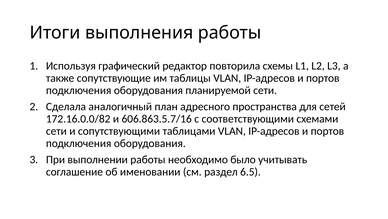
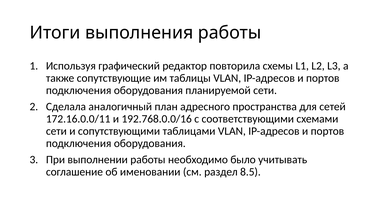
172.16.0.0/82: 172.16.0.0/82 -> 172.16.0.0/11 (78, 118)
606.863.5.7/16: 606.863.5.7/16 -> 192.768.0.0/16 (157, 118)
6.5: 6.5 -> 8.5 (250, 171)
